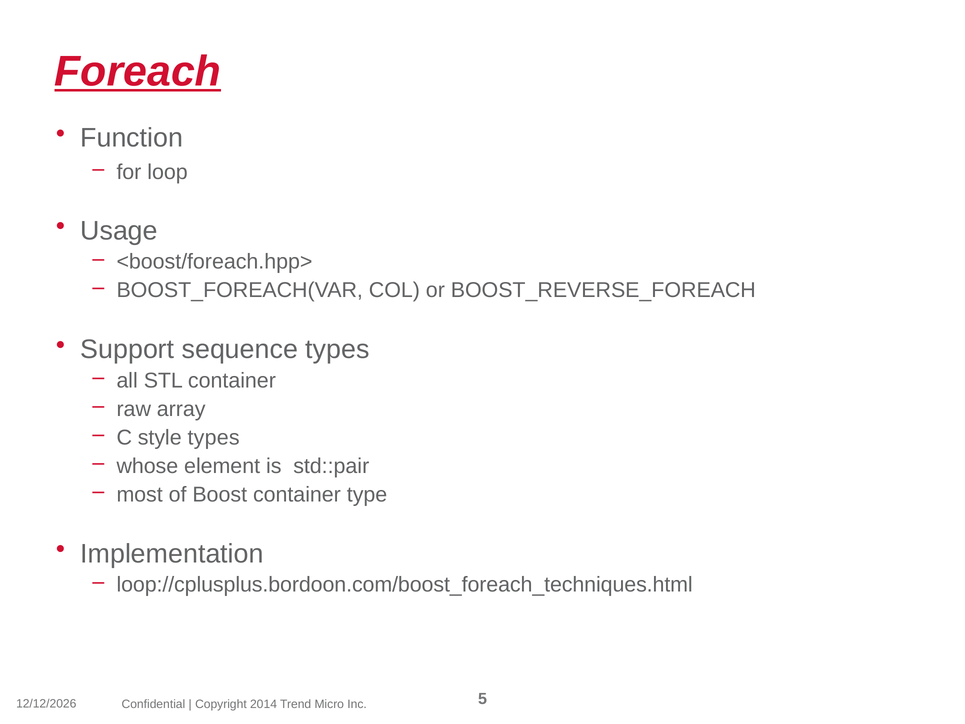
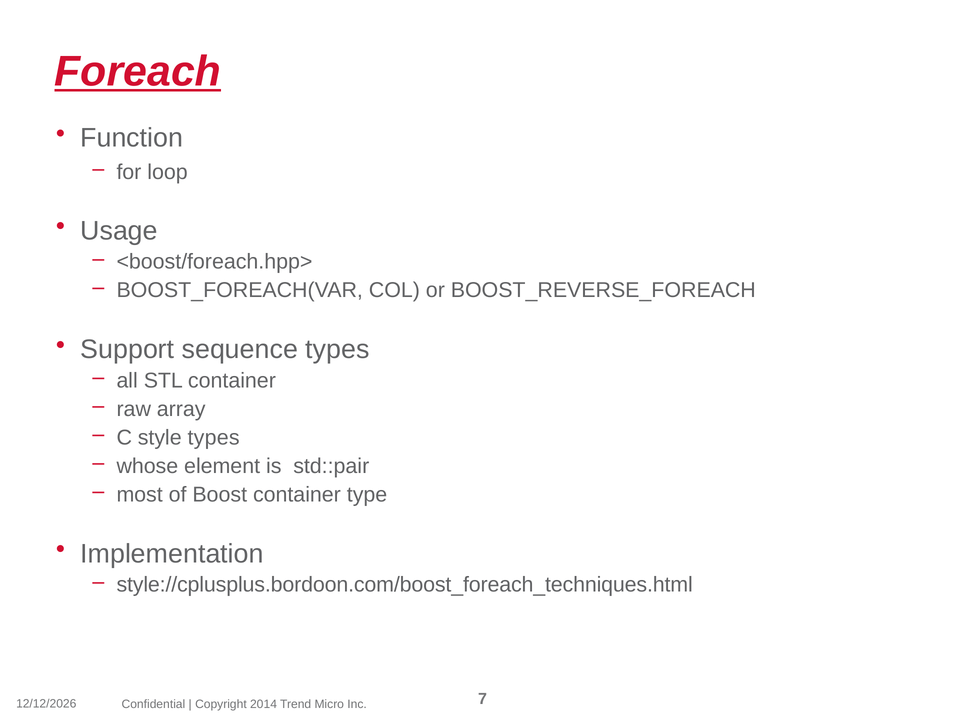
loop://cplusplus.bordoon.com/boost_foreach_techniques.html: loop://cplusplus.bordoon.com/boost_foreach_techniques.html -> style://cplusplus.bordoon.com/boost_foreach_techniques.html (405, 585)
5: 5 -> 7 (483, 699)
